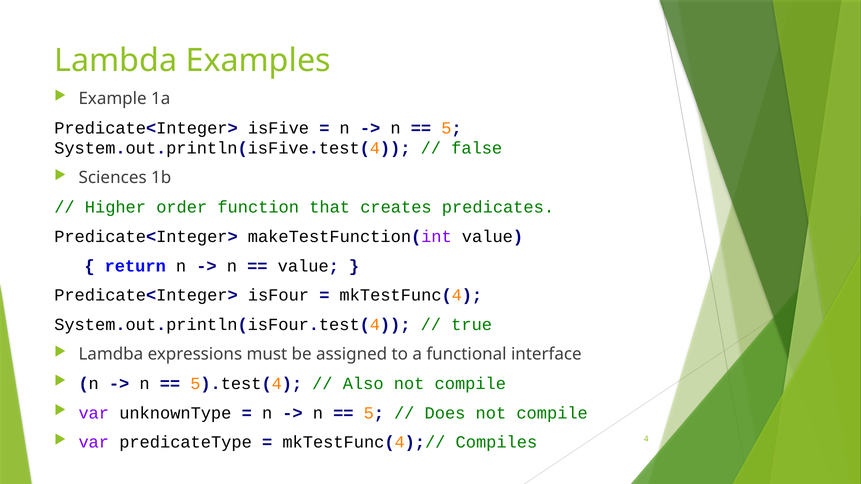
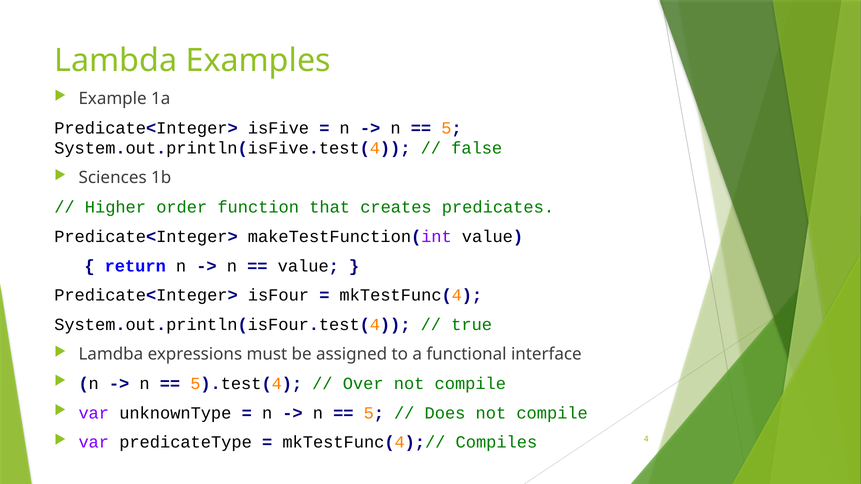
Also: Also -> Over (363, 384)
